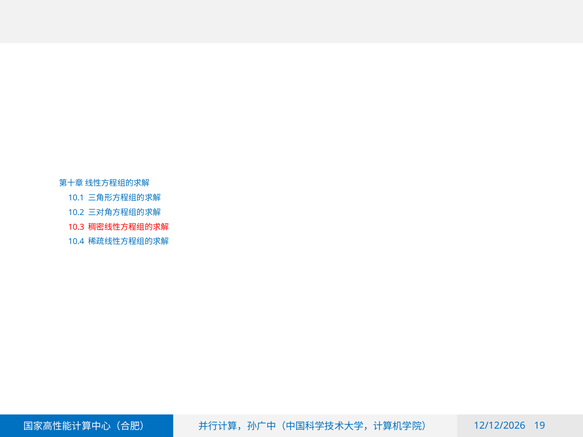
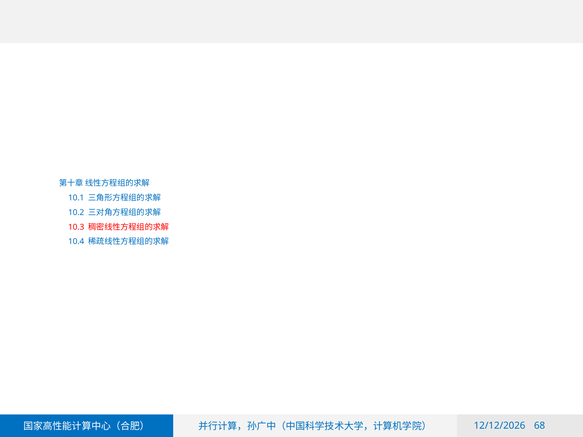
19: 19 -> 68 (540, 426)
